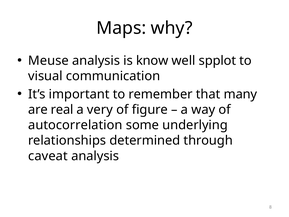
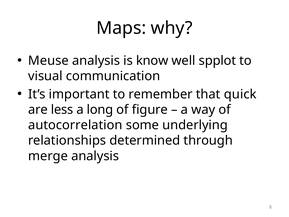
many: many -> quick (240, 94)
real: real -> less (62, 109)
very: very -> long (100, 109)
caveat: caveat -> merge (48, 156)
